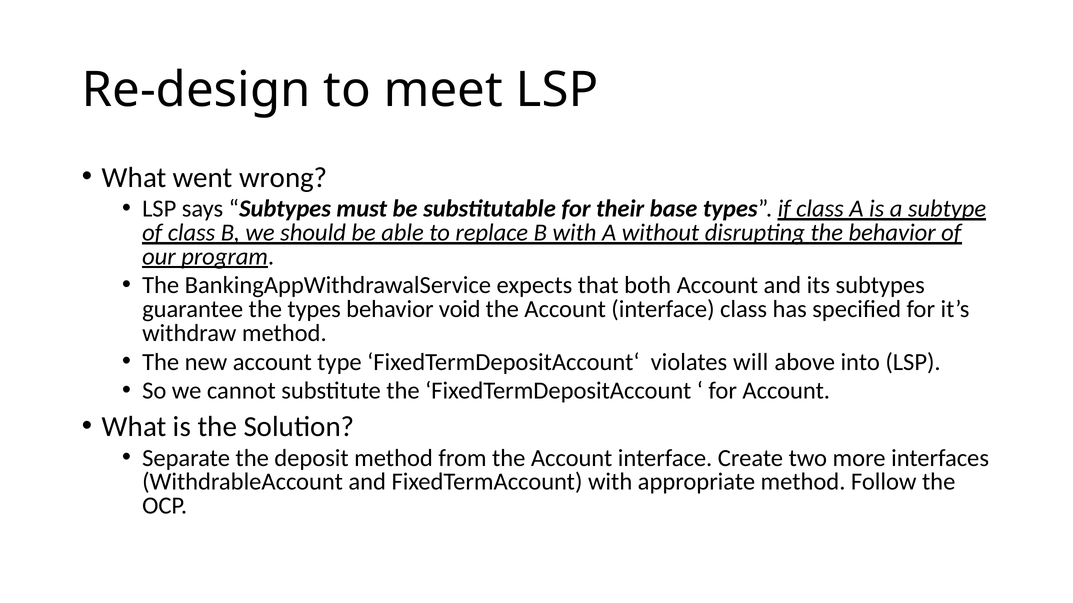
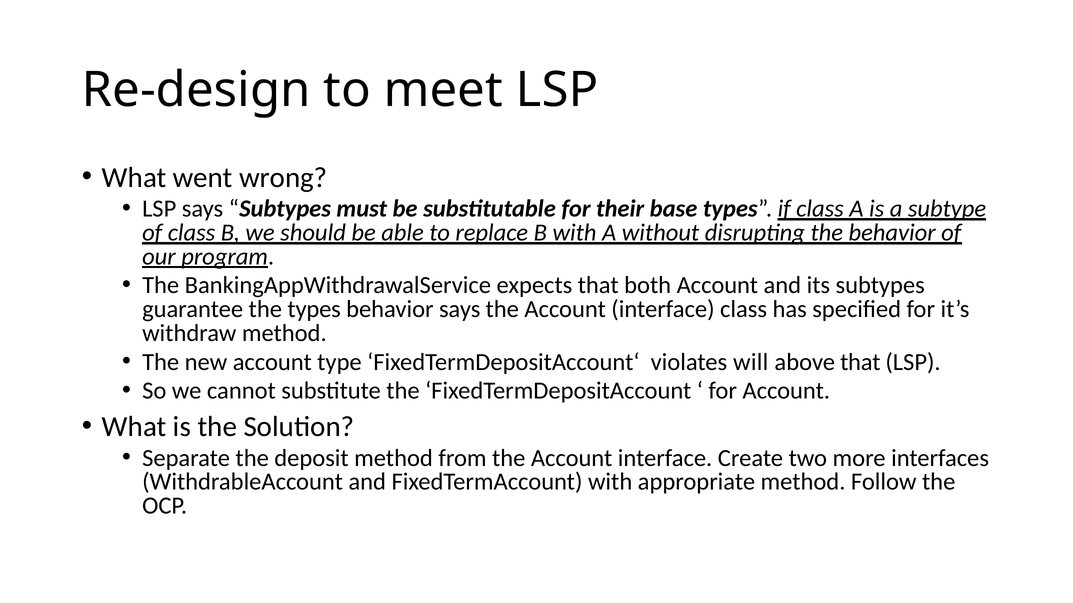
behavior void: void -> says (460, 309)
above into: into -> that (860, 362)
